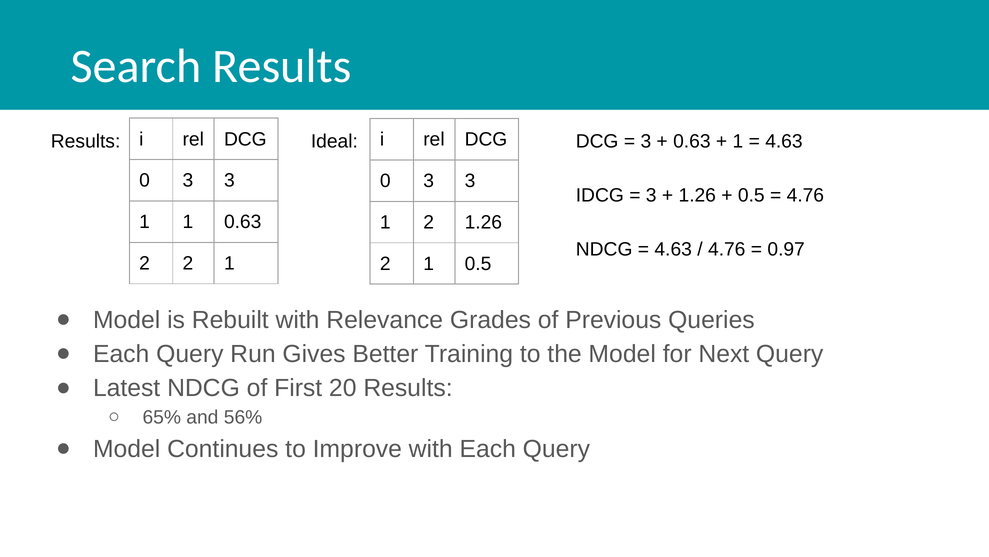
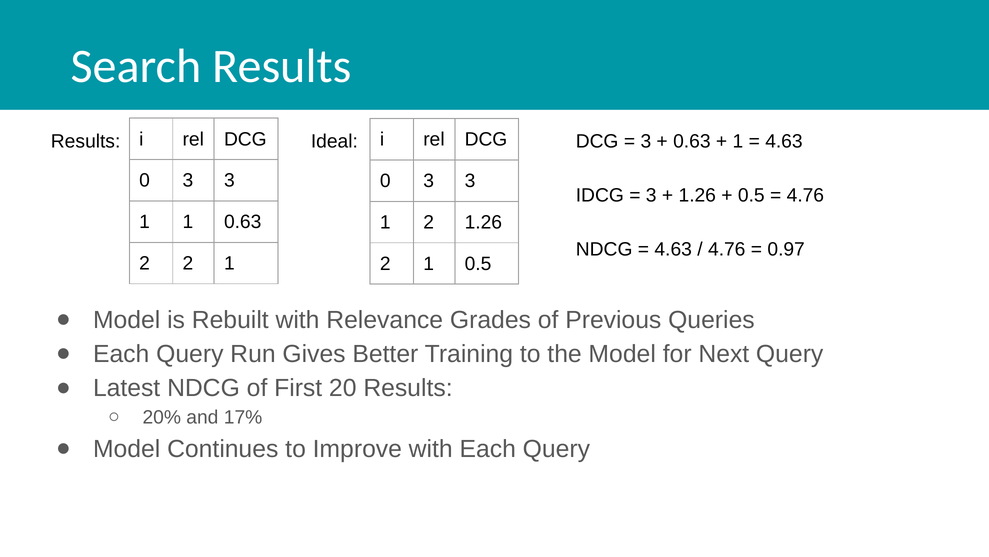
65%: 65% -> 20% (162, 417)
56%: 56% -> 17% (243, 417)
